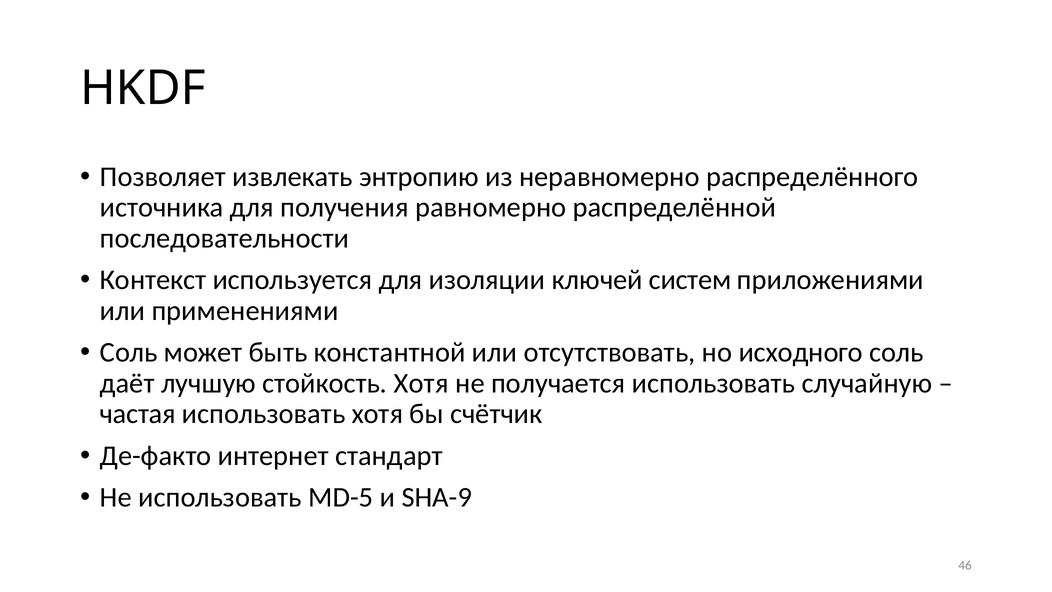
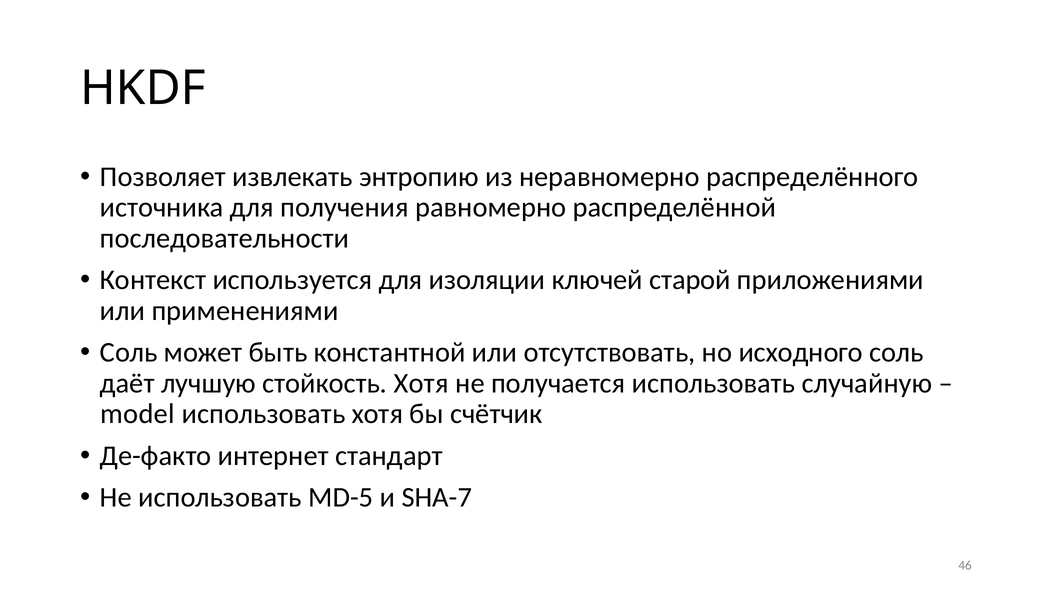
систем: систем -> старой (690, 280)
частая: частая -> model (138, 414)
SHA-9: SHA-9 -> SHA-7 (437, 497)
